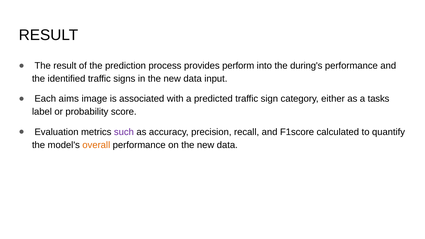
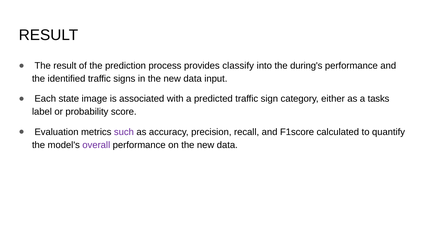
perform: perform -> classify (238, 66)
aims: aims -> state (69, 99)
overall colour: orange -> purple (96, 145)
